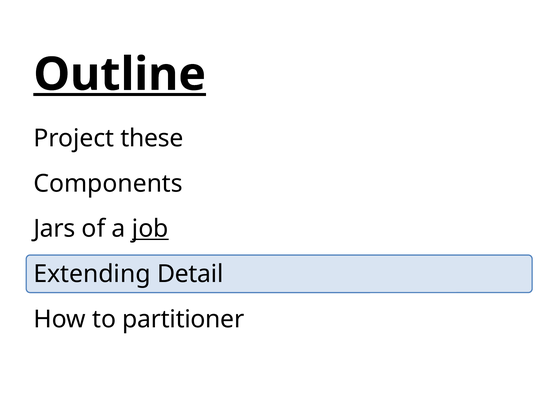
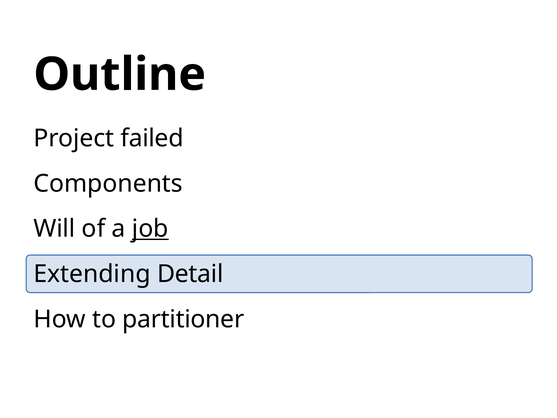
Outline underline: present -> none (120, 74)
these: these -> failed (152, 138)
Jars: Jars -> Will (54, 229)
